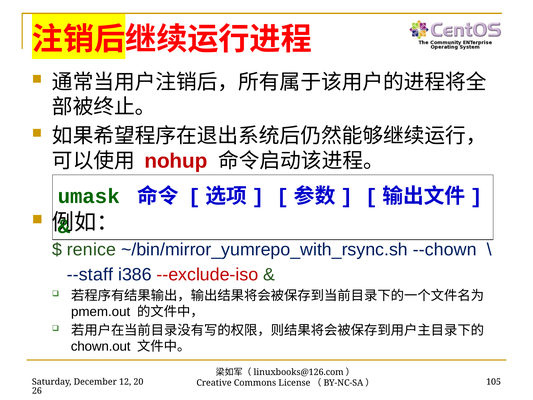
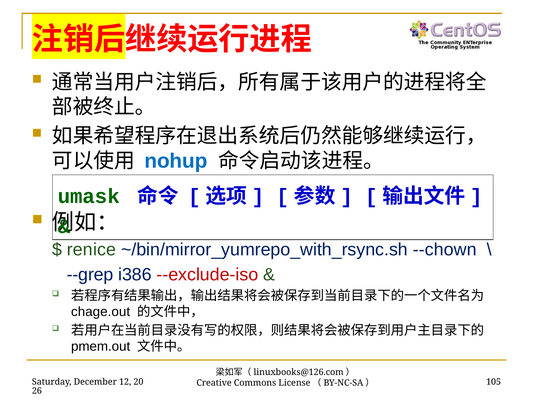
nohup colour: red -> blue (176, 161)
--staff: --staff -> --grep (90, 274)
pmem.out: pmem.out -> chage.out (101, 311)
chown.out: chown.out -> pmem.out (101, 346)
